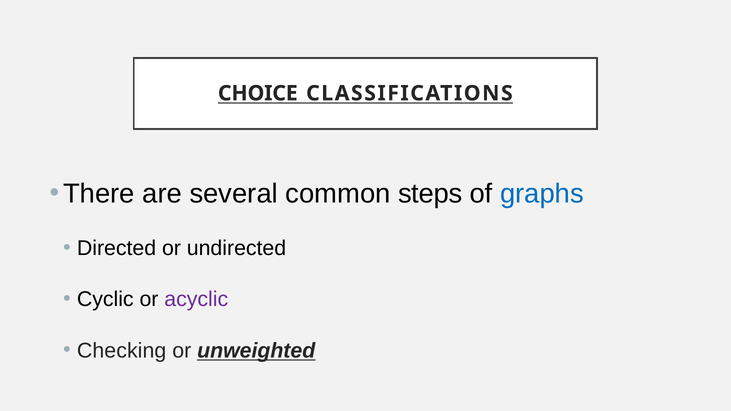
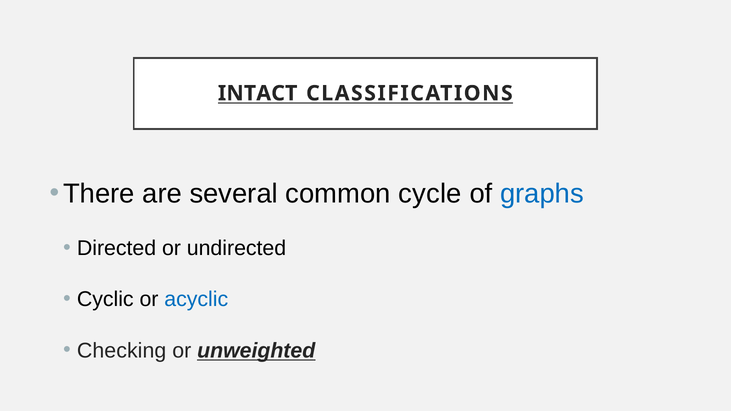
CHOICE: CHOICE -> INTACT (258, 93)
steps: steps -> cycle (430, 194)
acyclic colour: purple -> blue (196, 300)
